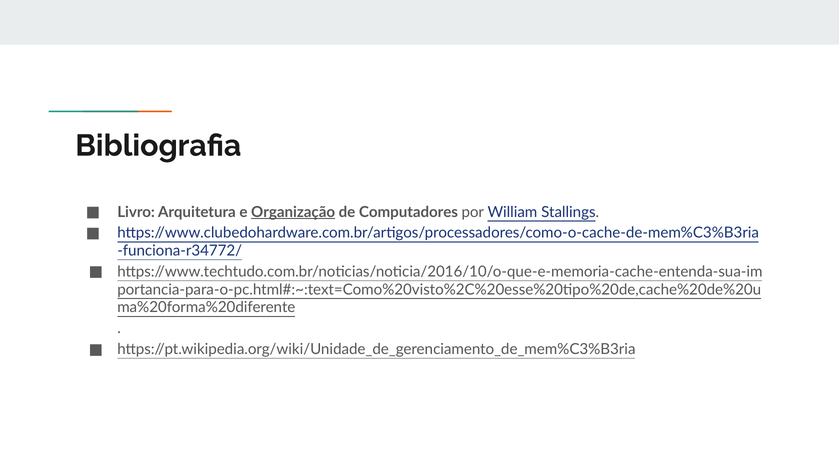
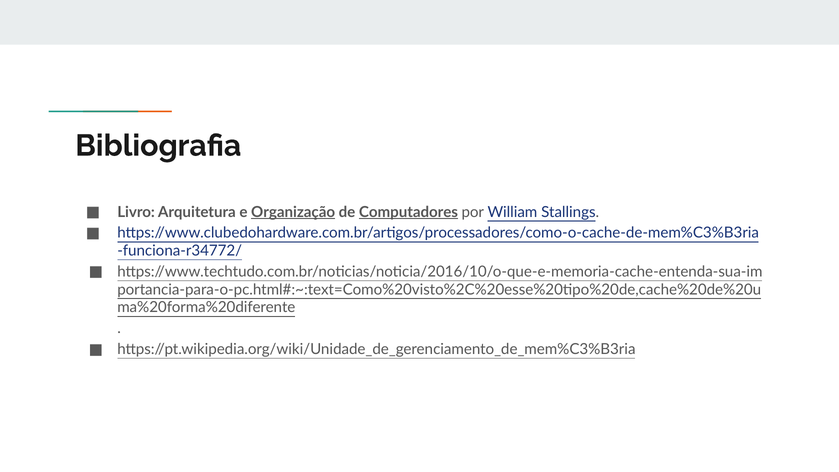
Computadores underline: none -> present (408, 212)
